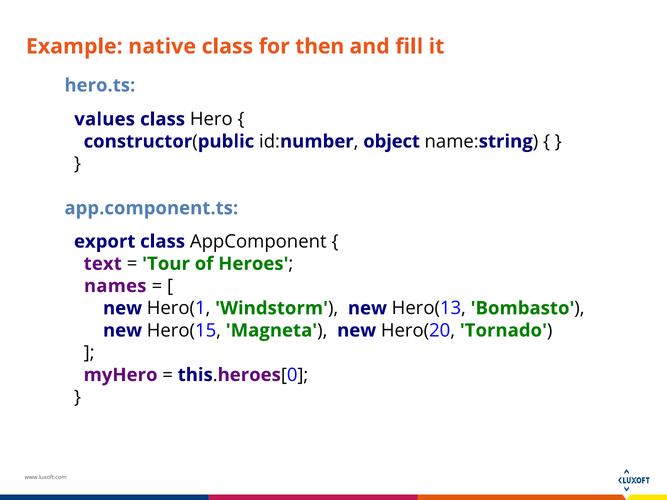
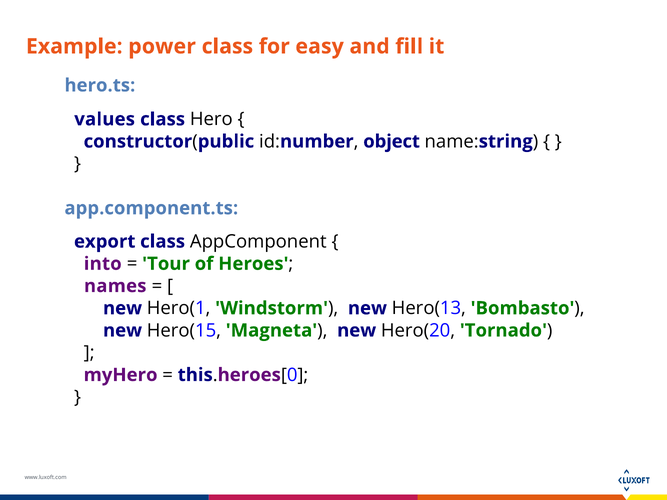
native: native -> power (162, 46)
then: then -> easy (320, 46)
text: text -> into (103, 264)
